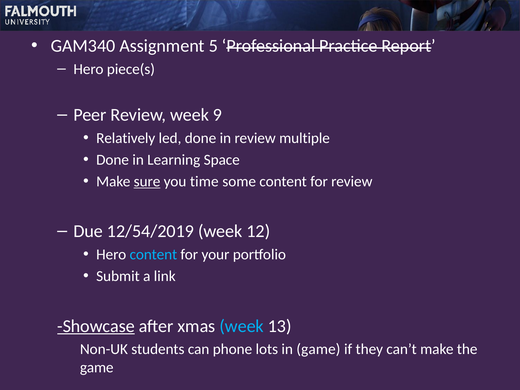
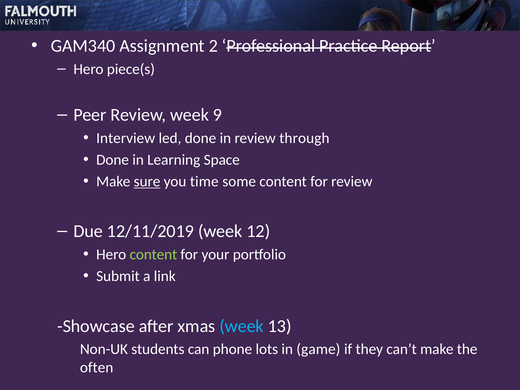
5: 5 -> 2 (213, 46)
Relatively: Relatively -> Interview (126, 138)
multiple: multiple -> through (304, 138)
12/54/2019: 12/54/2019 -> 12/11/2019 (150, 231)
content colour: light blue -> light green (153, 255)
Showcase underline: present -> none (96, 326)
game: game -> often (97, 367)
